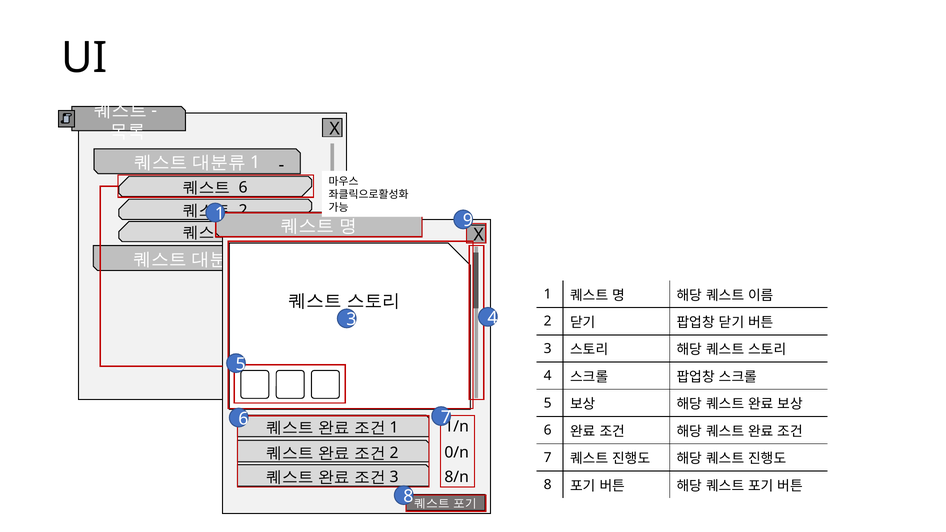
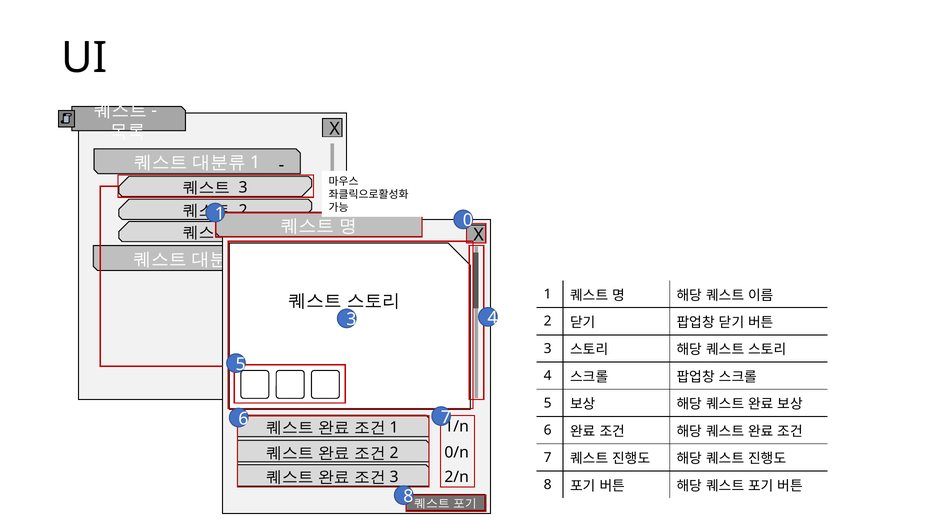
6: 6 -> 3 (243, 188)
9: 9 -> 0 (468, 221)
8/n: 8/n -> 2/n (457, 477)
